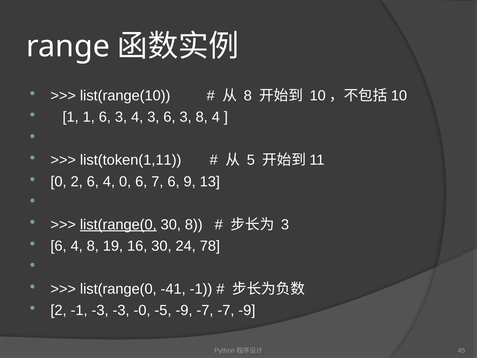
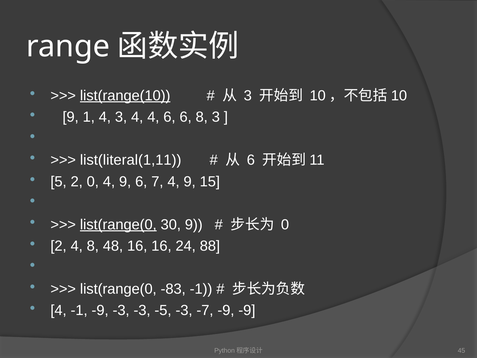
list(range(10 underline: none -> present (125, 96)
8: 8 -> 3 (248, 96)
1: 1 -> 9 (71, 117)
1 6: 6 -> 4 (105, 117)
4 3: 3 -> 4 (153, 117)
3: 3 -> 6 (186, 117)
8 4: 4 -> 3 (216, 117)
list(token(1,11: list(token(1,11 -> list(literal(1,11 (131, 160)
5: 5 -> 6 (251, 160)
0: 0 -> 5 (59, 181)
2 6: 6 -> 0 (93, 181)
0: 0 -> 9 (125, 181)
7 6: 6 -> 4 (173, 181)
13: 13 -> 15 (210, 181)
30 8: 8 -> 9 (194, 224)
3: 3 -> 0 (285, 224)
6: 6 -> 2 (59, 246)
19: 19 -> 48 (113, 246)
16 30: 30 -> 16 (161, 246)
78: 78 -> 88 (210, 246)
-41: -41 -> -83 (173, 289)
2: 2 -> 4 (59, 310)
-1 -3: -3 -> -9 (100, 310)
-3 -0: -0 -> -3 (142, 310)
-5 -9: -9 -> -3 (184, 310)
-7 -7: -7 -> -9 (226, 310)
